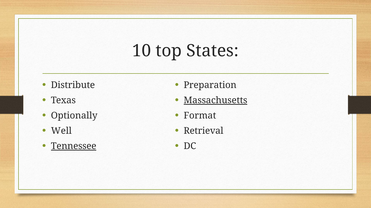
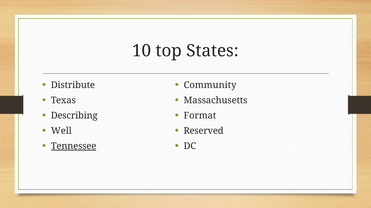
Preparation: Preparation -> Community (210, 85)
Massachusetts underline: present -> none (215, 101)
Optionally: Optionally -> Describing (74, 116)
Retrieval: Retrieval -> Reserved (204, 131)
